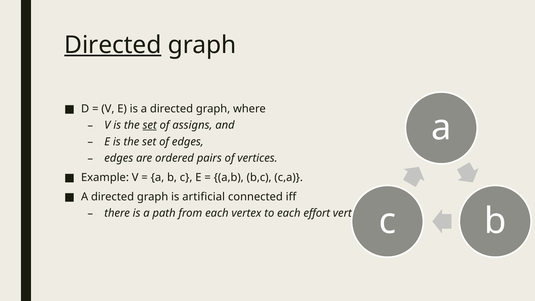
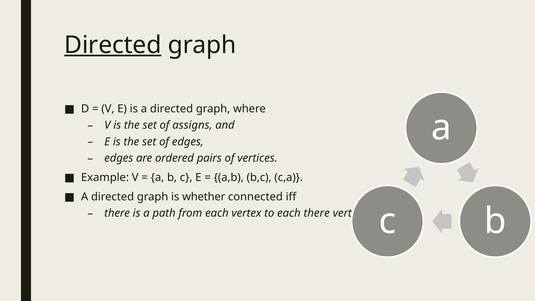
set underline: present -> none (150, 125)
artificial: artificial -> whether (204, 197)
each effort: effort -> there (317, 213)
